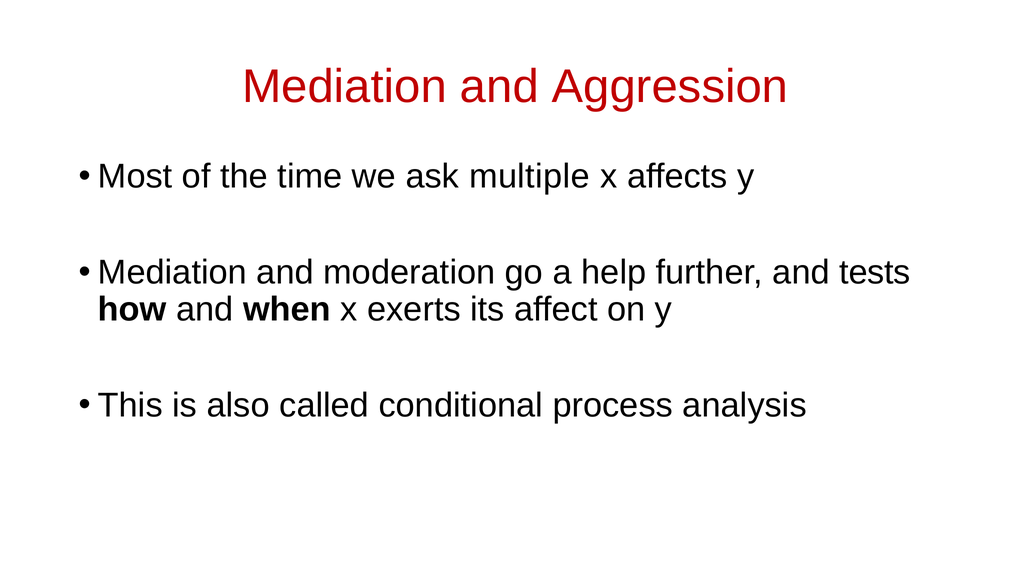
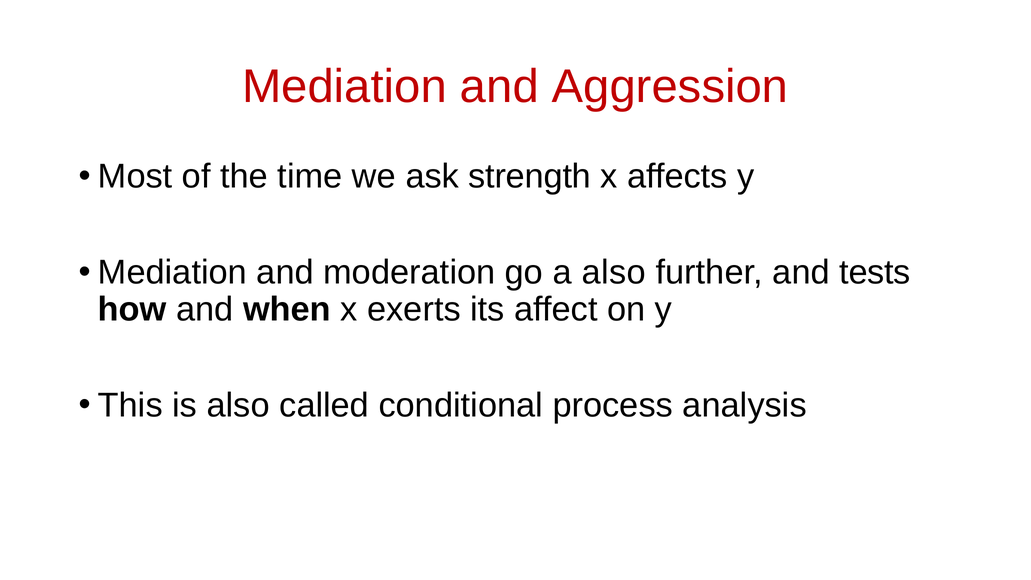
multiple: multiple -> strength (530, 177)
a help: help -> also (614, 272)
